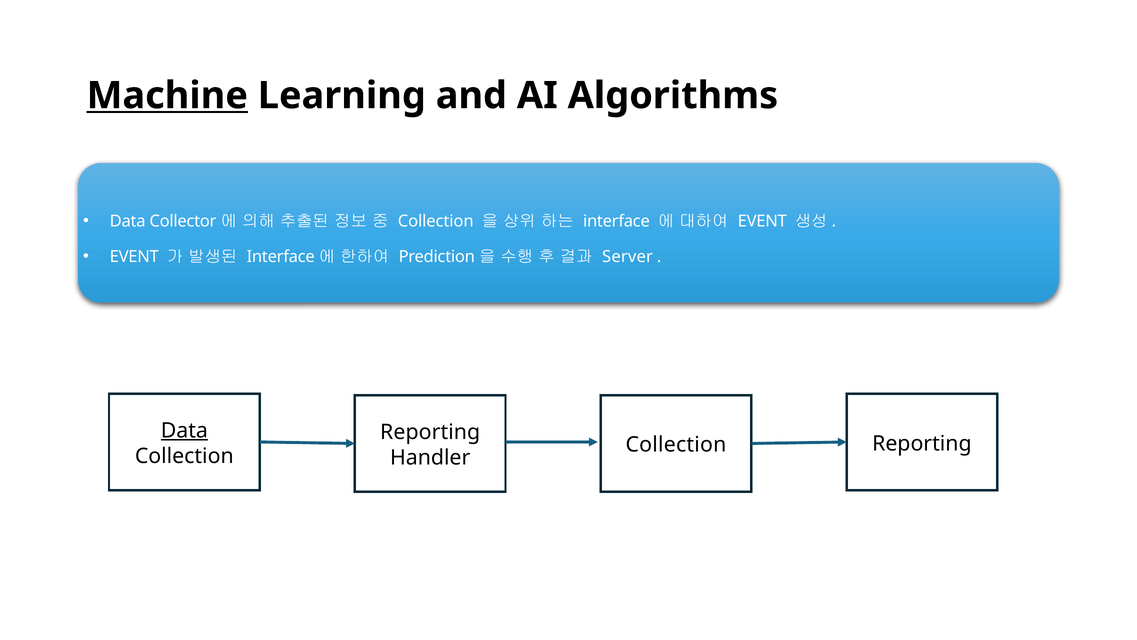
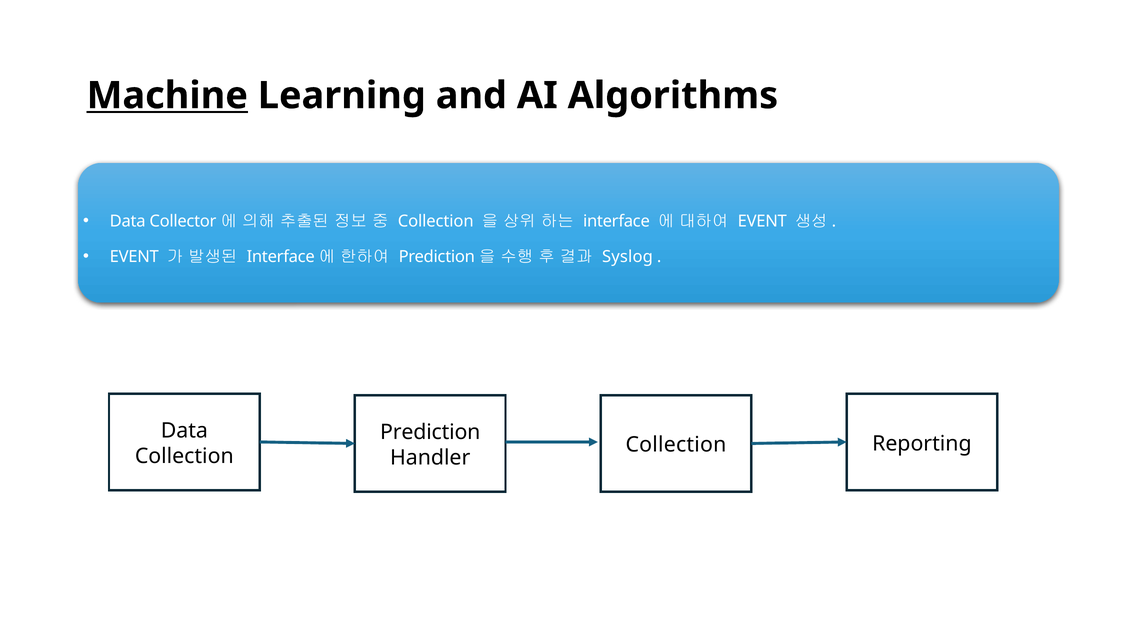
Server: Server -> Syslog (627, 257)
Data underline: present -> none (184, 430)
Reporting: Reporting -> Prediction (430, 432)
